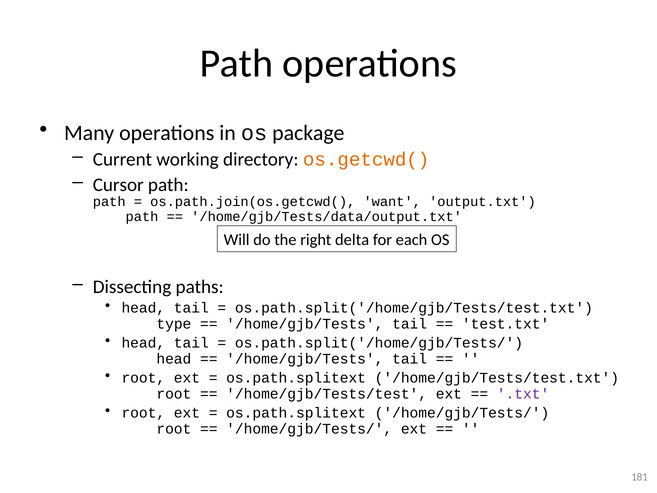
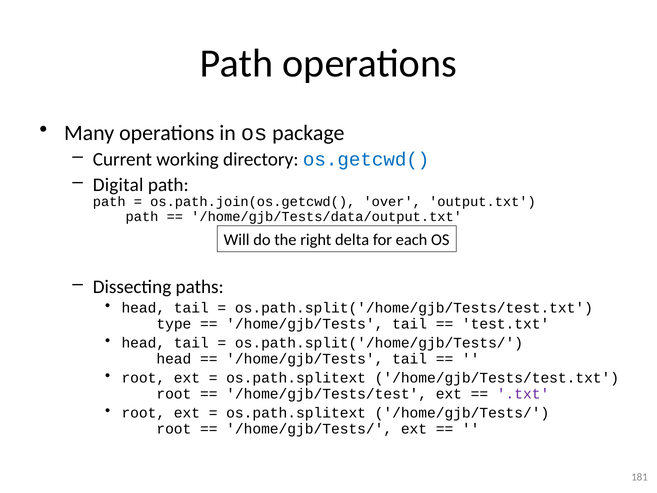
os.getcwd( colour: orange -> blue (366, 159)
Cursor: Cursor -> Digital (118, 185)
want: want -> over (392, 202)
